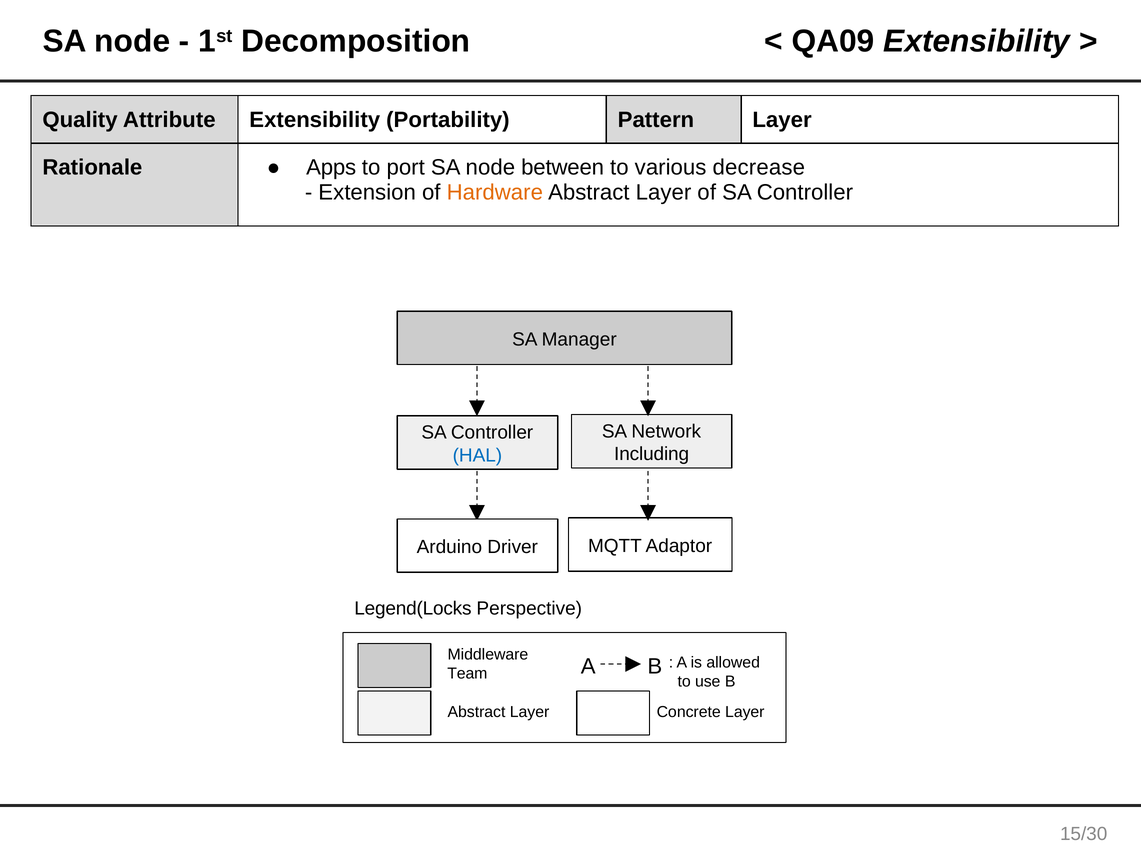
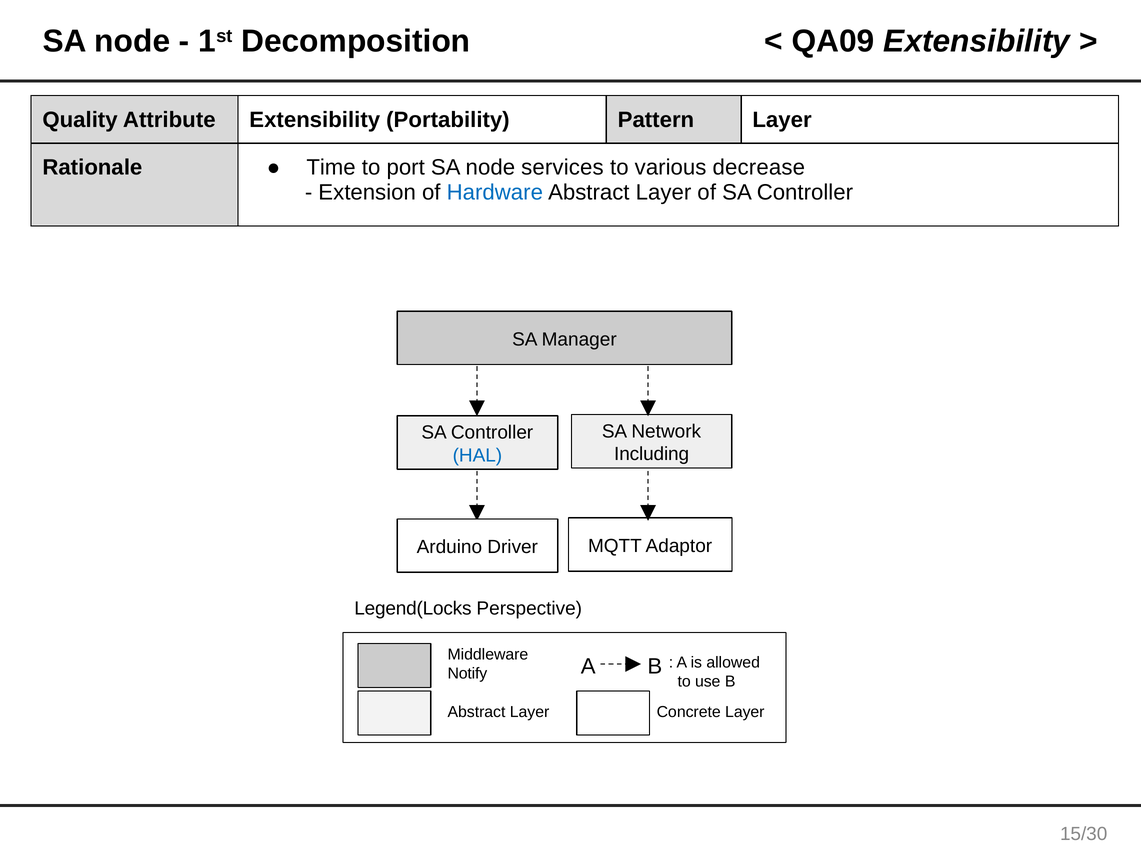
Apps: Apps -> Time (331, 167)
between: between -> services (562, 167)
Hardware colour: orange -> blue (495, 192)
Team: Team -> Notify (467, 673)
